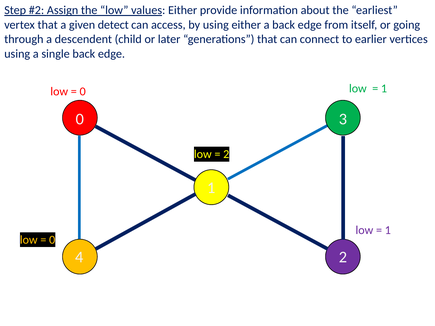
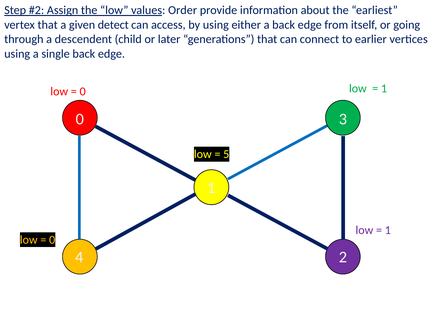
values Either: Either -> Order (183, 10)
2: 2 -> 5 (226, 154)
